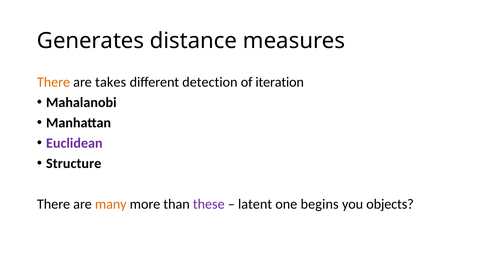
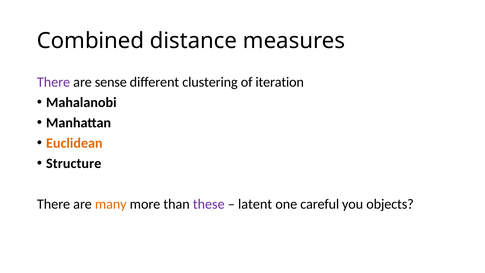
Generates: Generates -> Combined (90, 41)
There colour: orange -> purple (54, 82)
takes: takes -> sense (111, 82)
detection: detection -> clustering (210, 82)
Euclidean colour: purple -> orange (74, 143)
begins: begins -> careful (320, 204)
